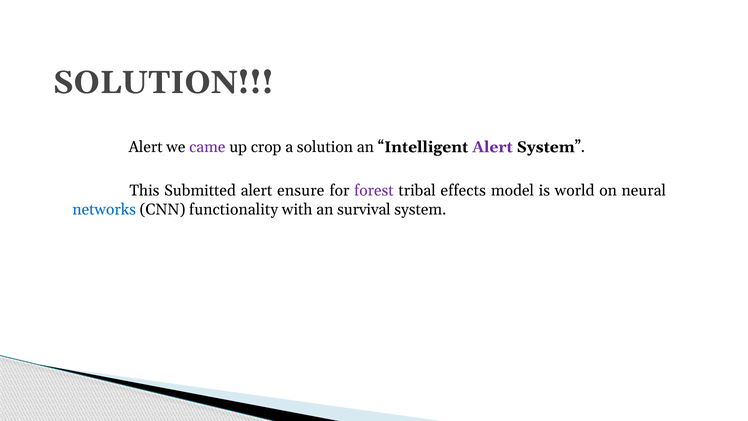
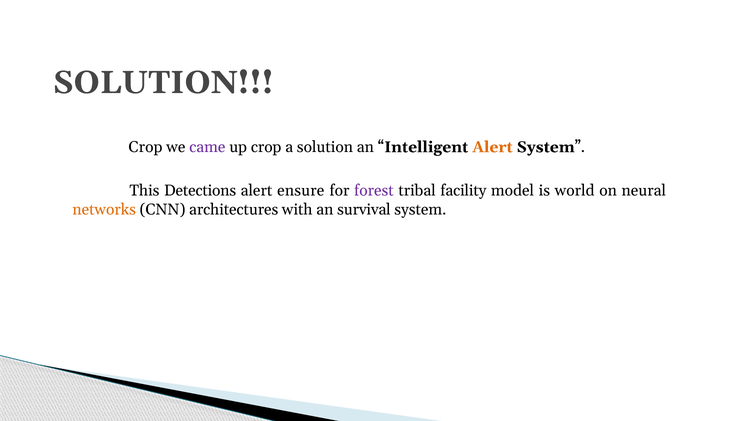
Alert: Alert -> Crop (146, 147)
Alert colour: purple -> orange (493, 147)
Submitted: Submitted -> Detections (200, 191)
effects: effects -> facility (463, 191)
networks colour: blue -> orange (104, 209)
functionality: functionality -> architectures (234, 209)
